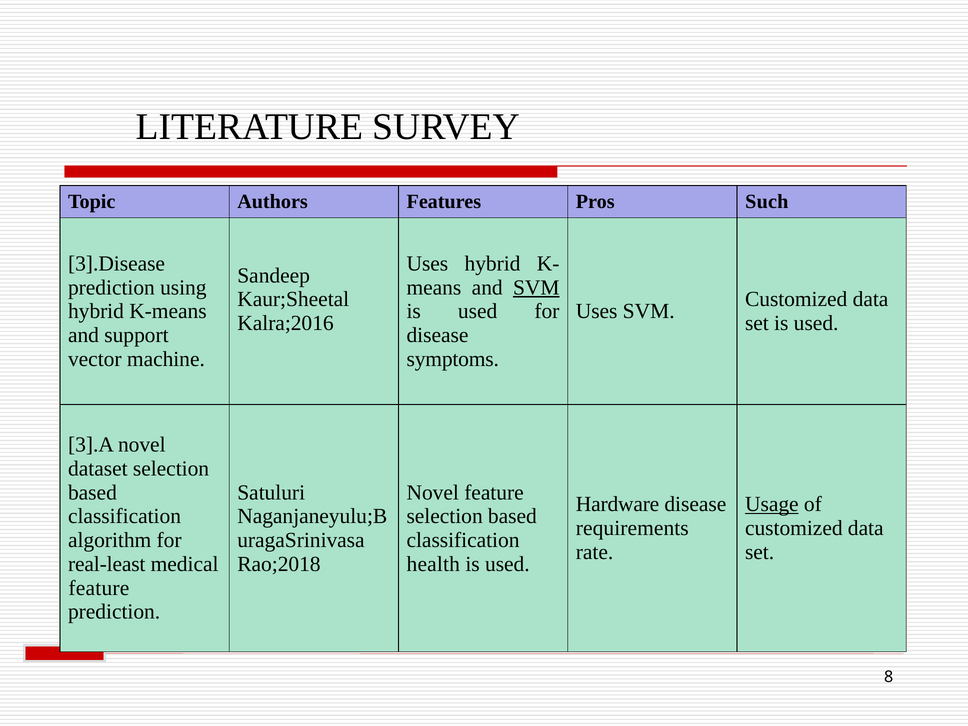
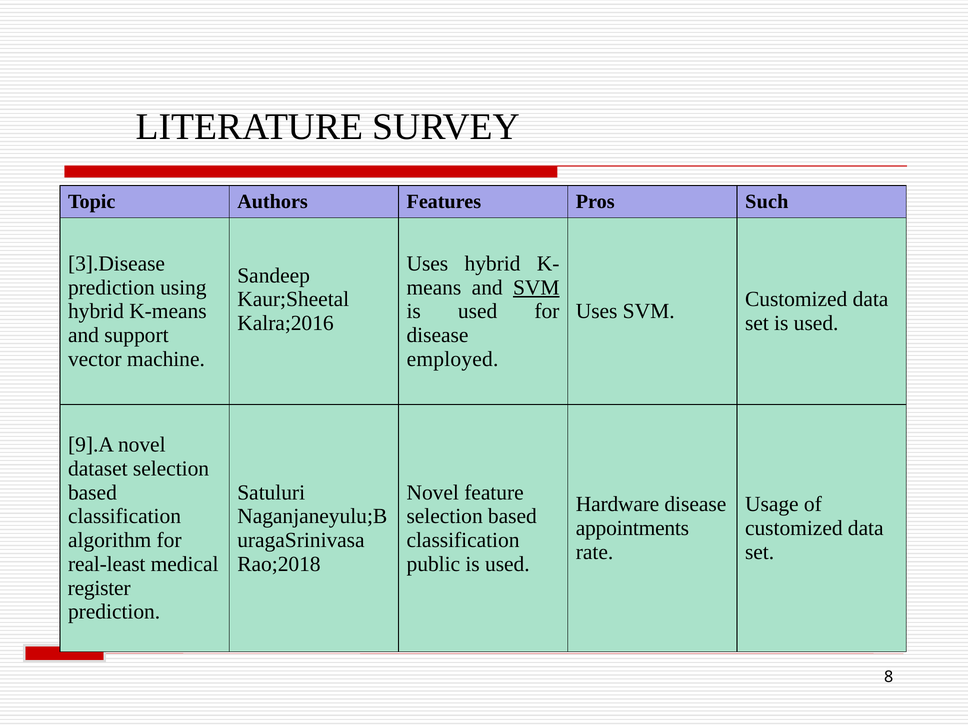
symptoms: symptoms -> employed (453, 359)
3].A: 3].A -> 9].A (91, 445)
Usage underline: present -> none (772, 504)
requirements: requirements -> appointments (632, 528)
health: health -> public (433, 564)
feature: feature -> register (99, 588)
